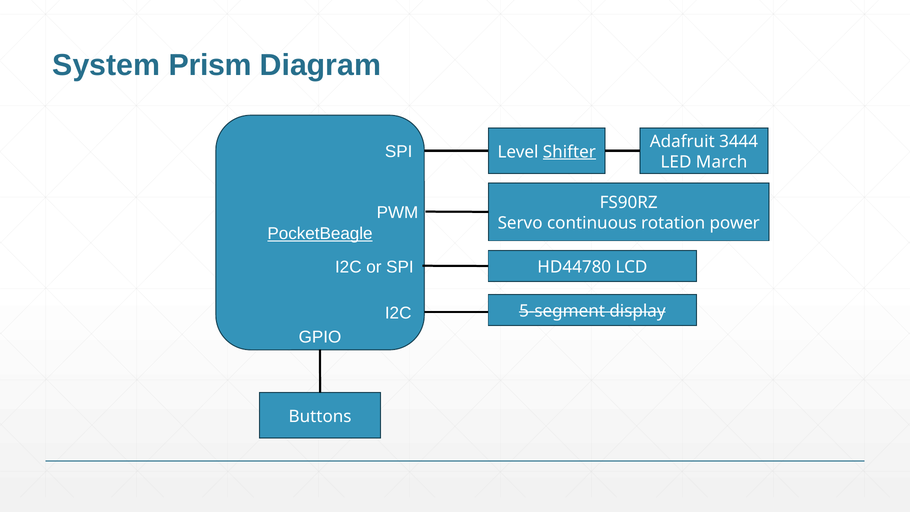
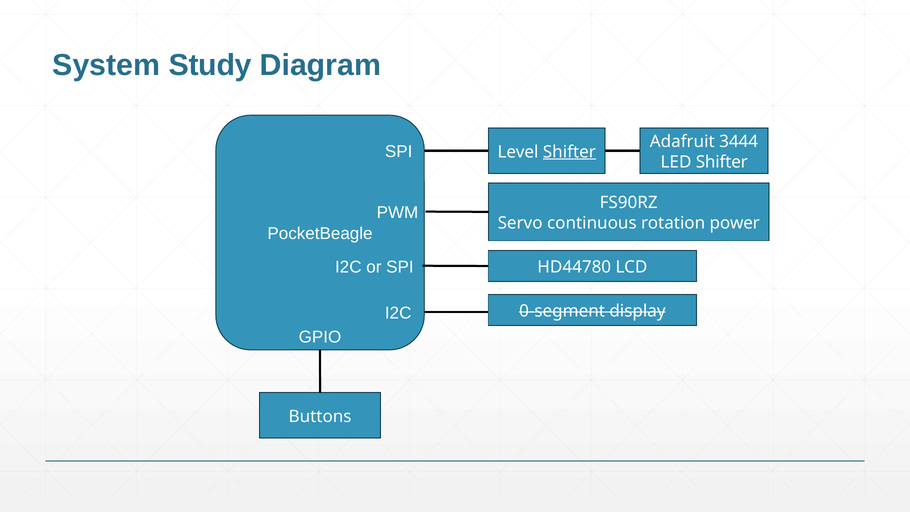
Prism: Prism -> Study (210, 65)
LED March: March -> Shifter (722, 162)
PocketBeagle underline: present -> none (320, 234)
5-segment: 5-segment -> 0-segment (562, 311)
